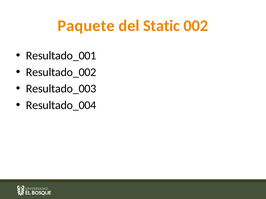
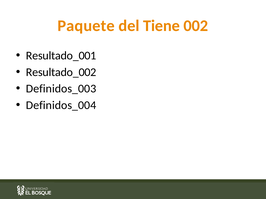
Static: Static -> Tiene (161, 26)
Resultado_003: Resultado_003 -> Definidos_003 (61, 89)
Resultado_004: Resultado_004 -> Definidos_004 (61, 105)
